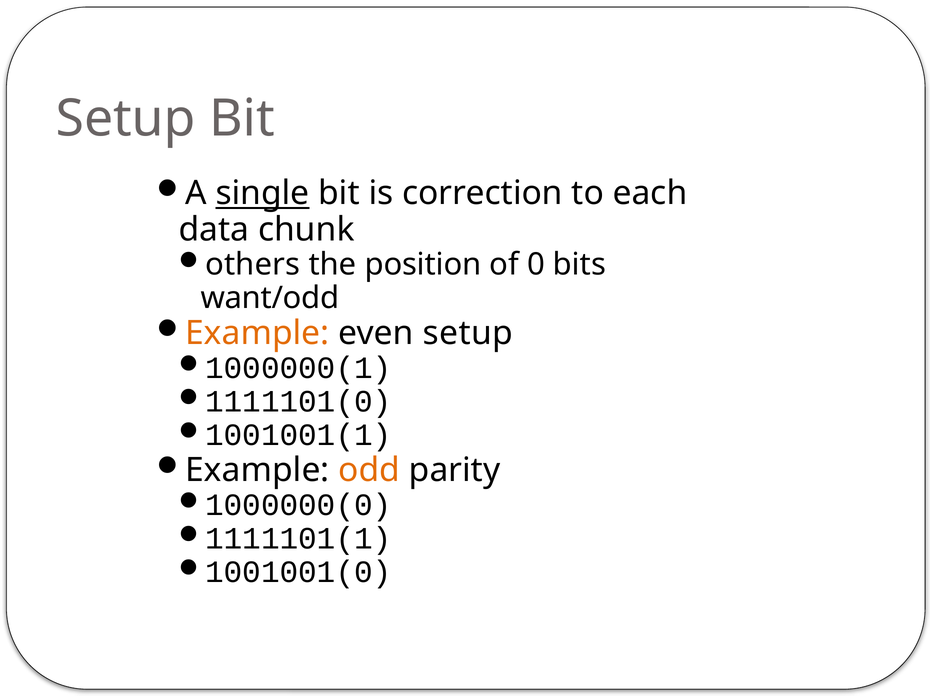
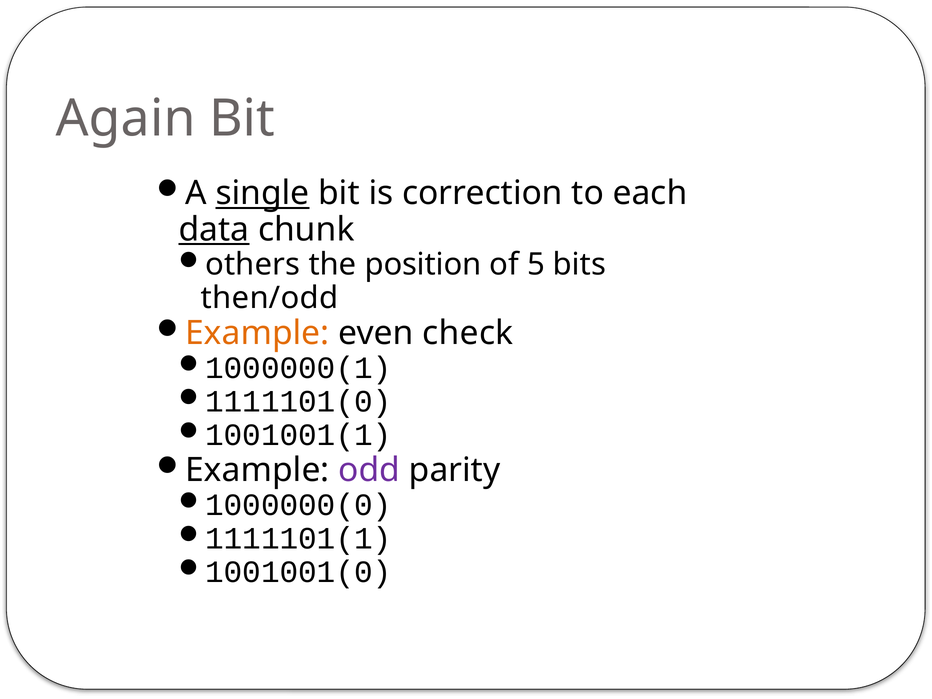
Setup: Setup -> Again (126, 118)
data underline: none -> present (214, 230)
0: 0 -> 5 (536, 265)
want/odd: want/odd -> then/odd (270, 298)
even setup: setup -> check (468, 333)
odd colour: orange -> purple (369, 470)
